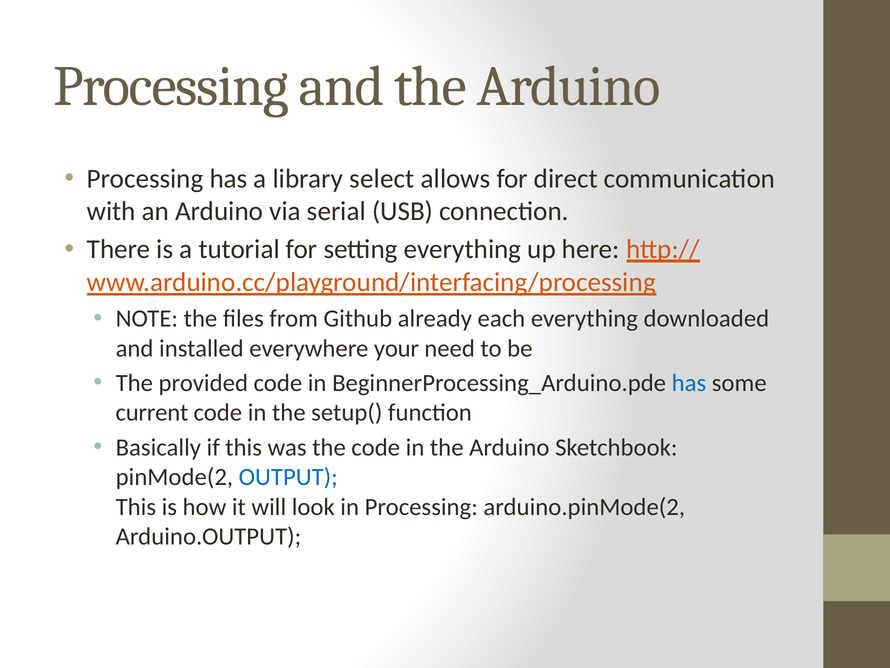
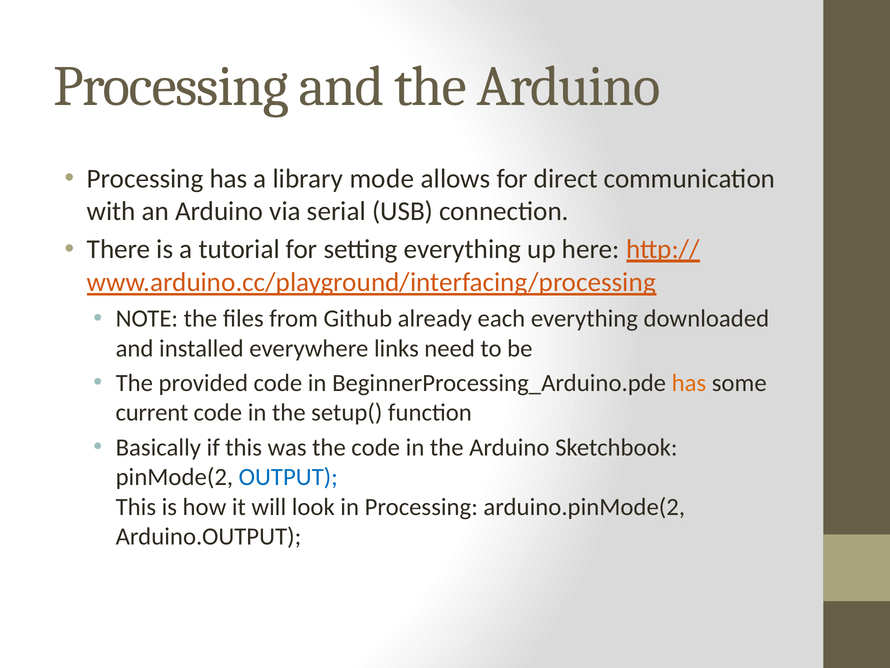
select: select -> mode (382, 178)
your: your -> links (396, 348)
has colour: blue -> orange (689, 383)
